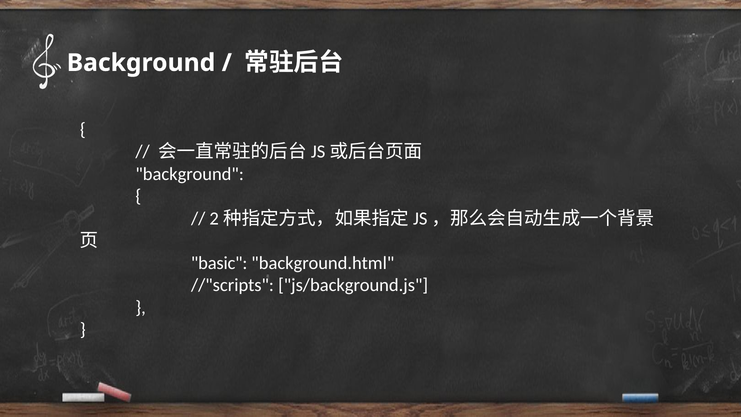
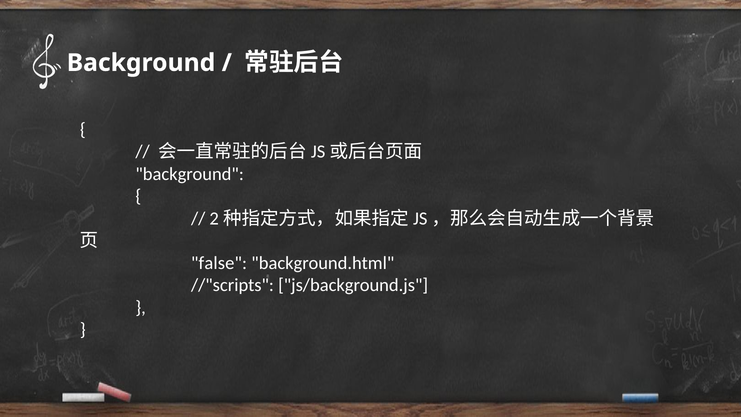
basic: basic -> false (219, 263)
